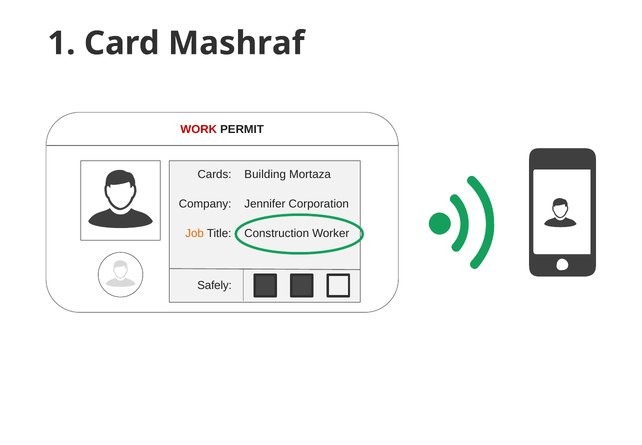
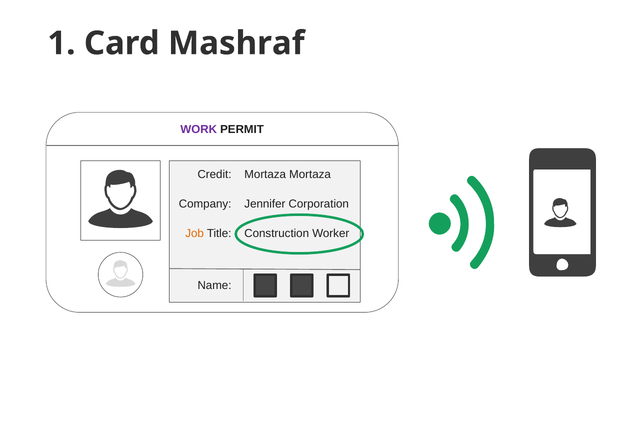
WORK colour: red -> purple (199, 129)
Cards: Cards -> Credit (215, 174)
Building: Building -> Mortaza (265, 174)
Safely: Safely -> Name (214, 285)
